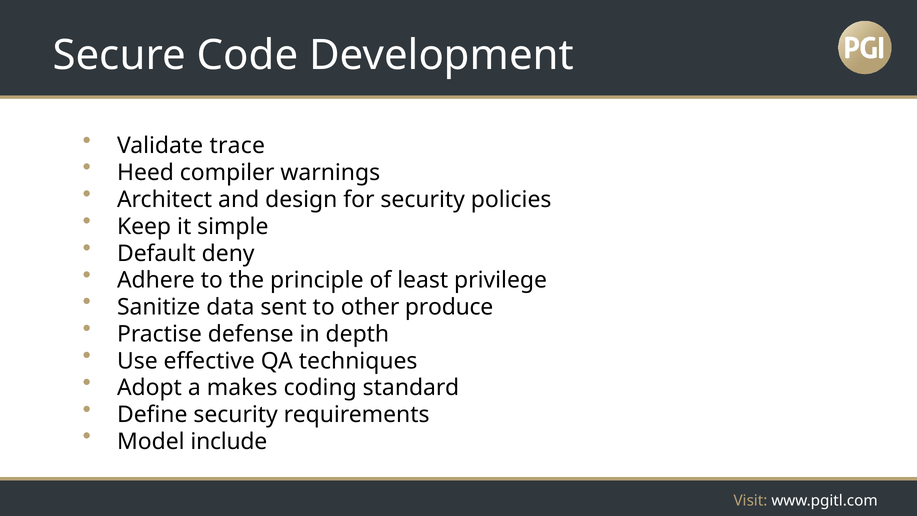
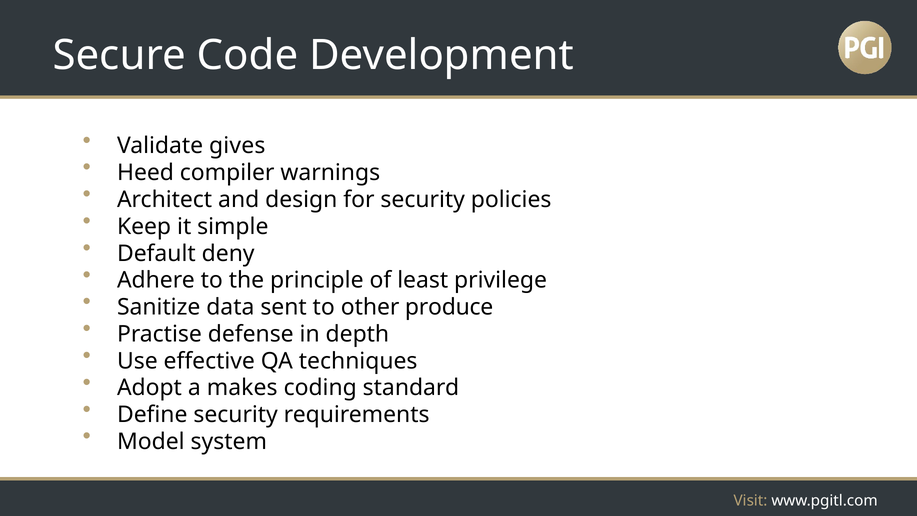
trace: trace -> gives (237, 146)
include: include -> system (229, 442)
